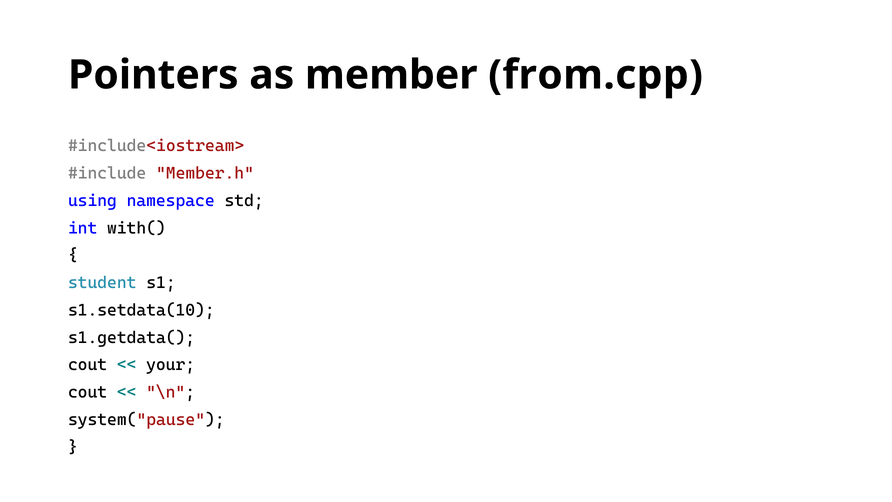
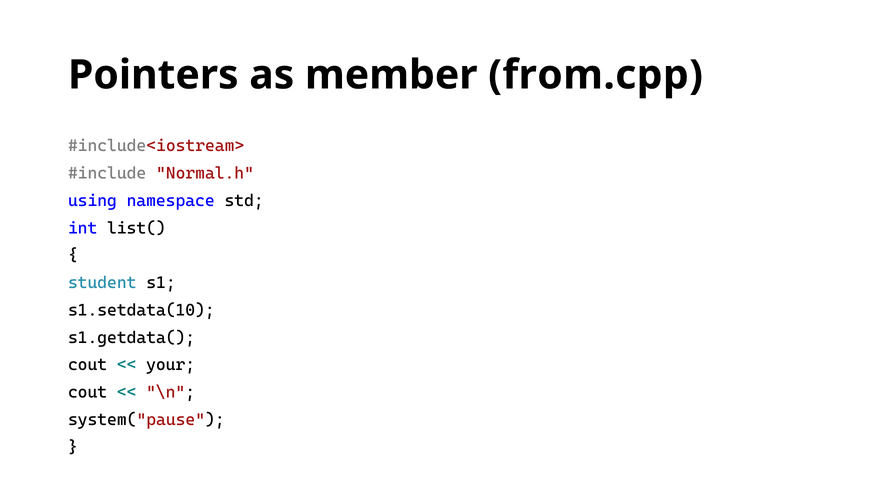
Member.h: Member.h -> Normal.h (205, 173)
with(: with( -> list( (136, 228)
